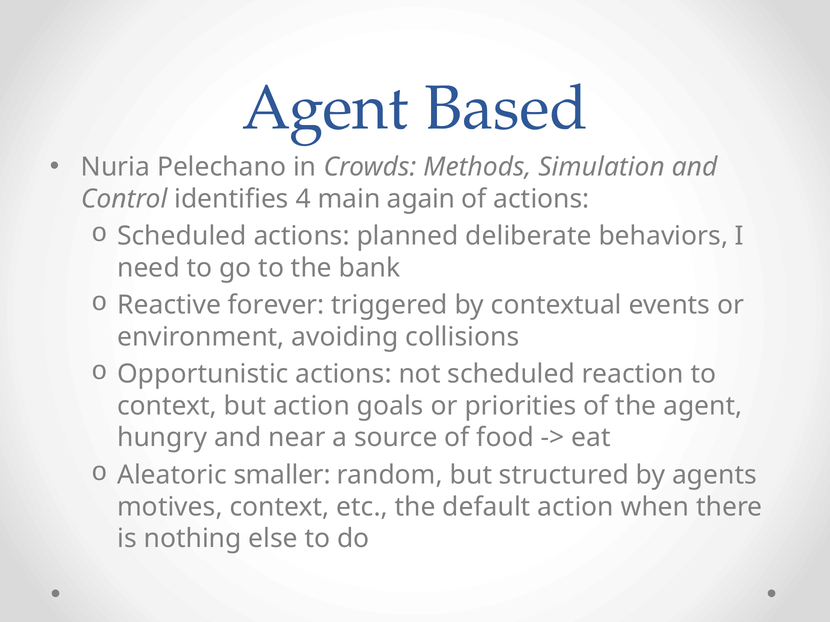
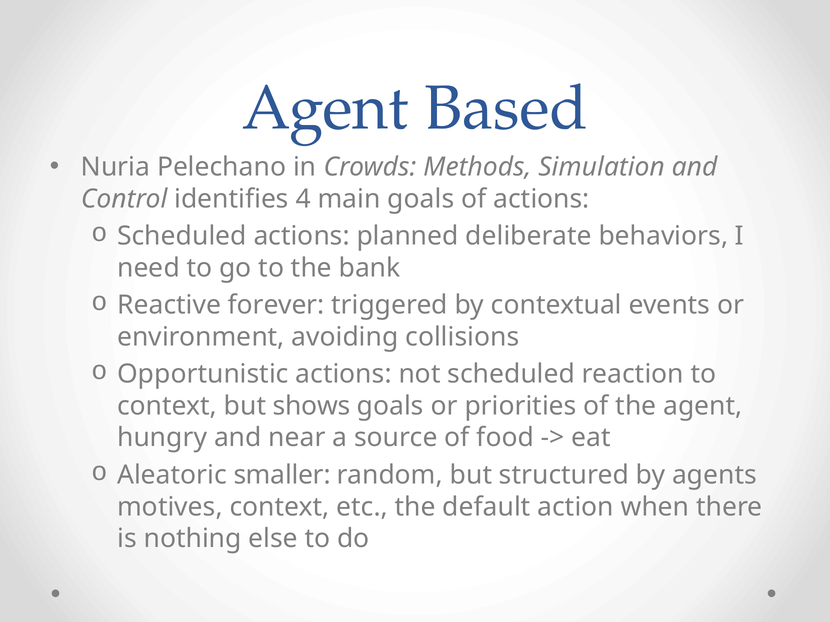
main again: again -> goals (421, 199)
but action: action -> shows (312, 406)
